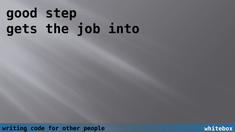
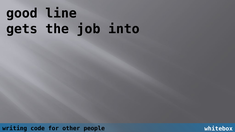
step: step -> line (61, 13)
